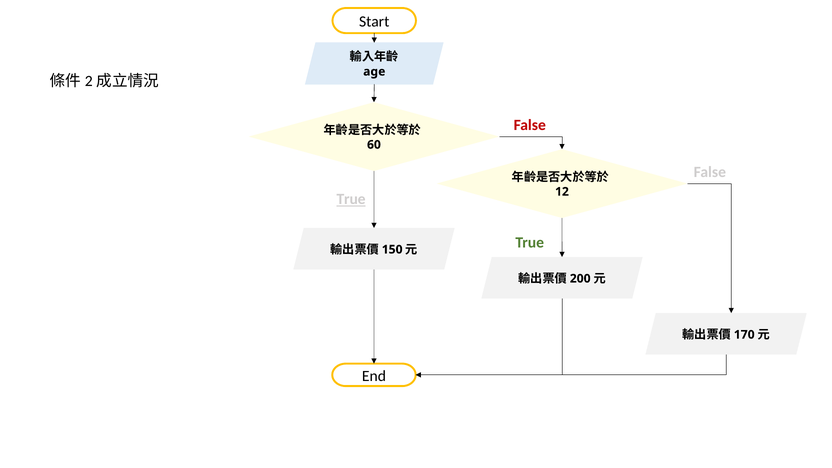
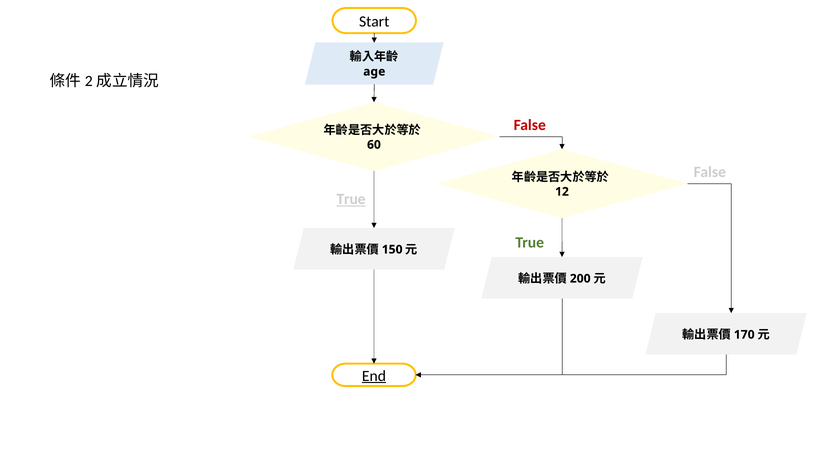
End underline: none -> present (374, 376)
